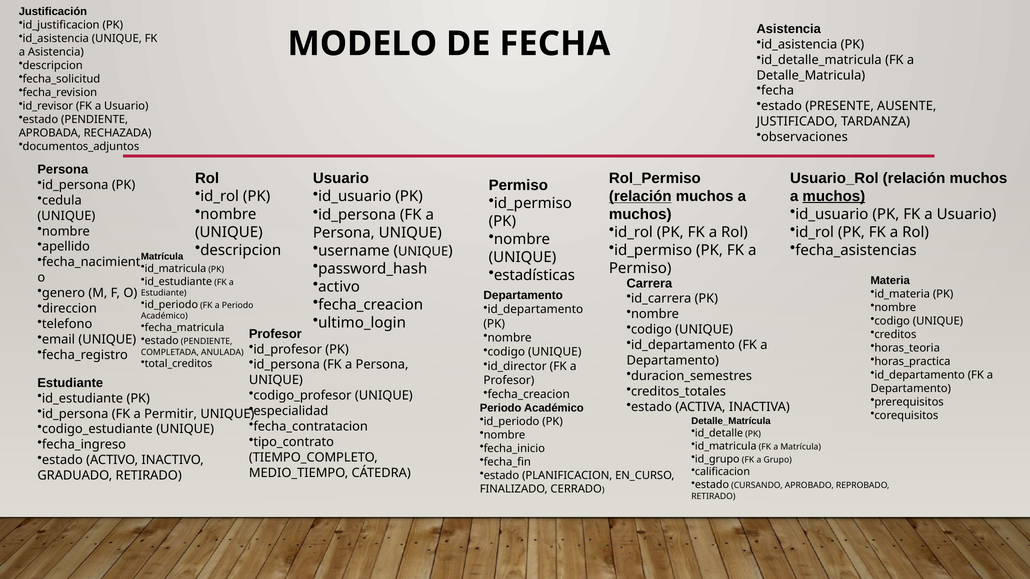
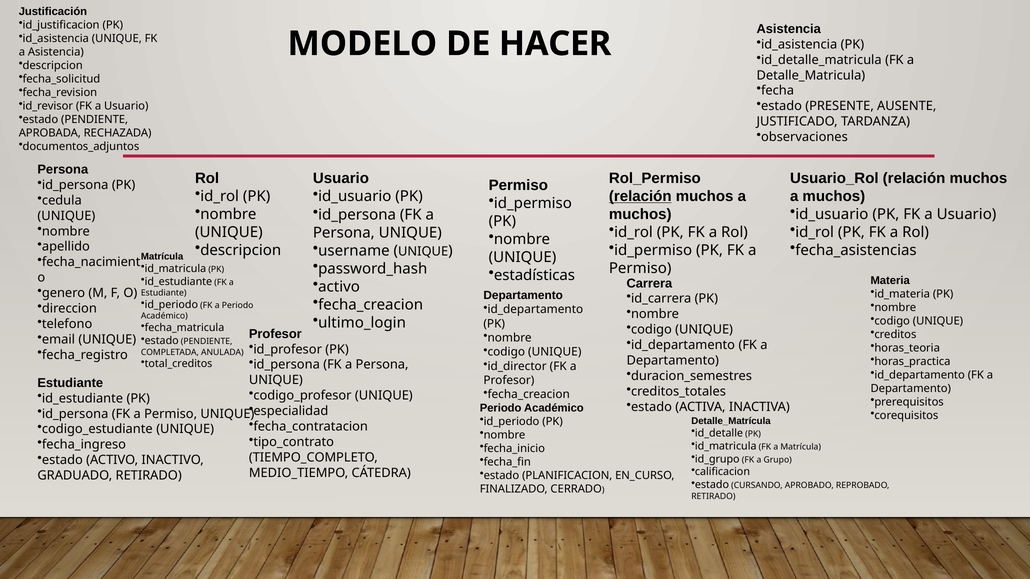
DE FECHA: FECHA -> HACER (555, 44)
muchos underline: present -> none (834, 196)
id_persona FK a Permitir: Permitir -> Permiso (171, 414)
